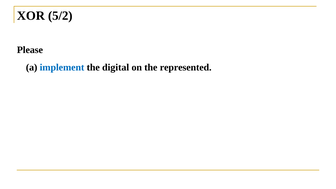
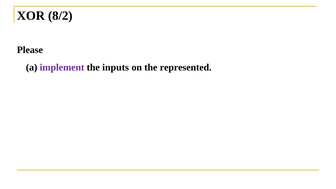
5/2: 5/2 -> 8/2 (60, 16)
implement colour: blue -> purple (62, 68)
digital: digital -> inputs (116, 68)
